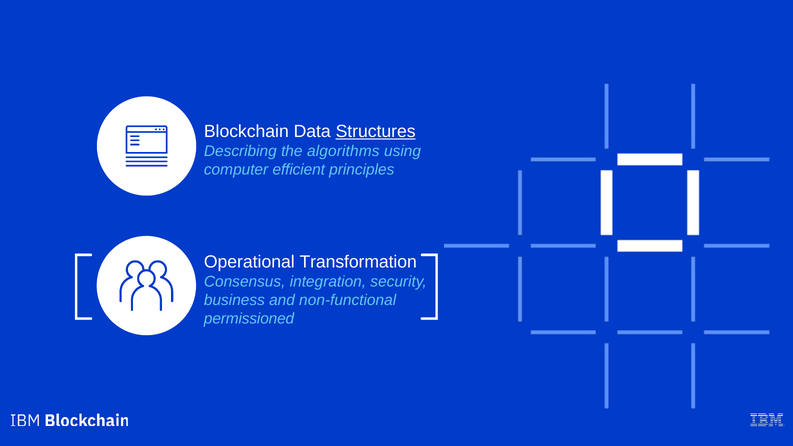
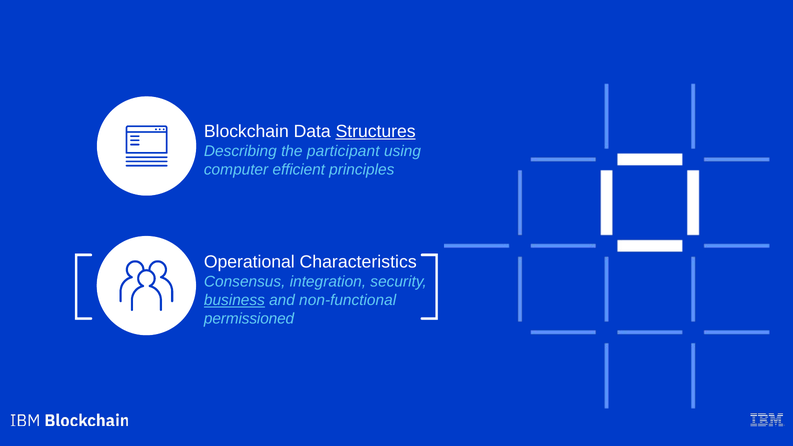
algorithms: algorithms -> participant (343, 151)
Transformation: Transformation -> Characteristics (358, 262)
business underline: none -> present (234, 300)
